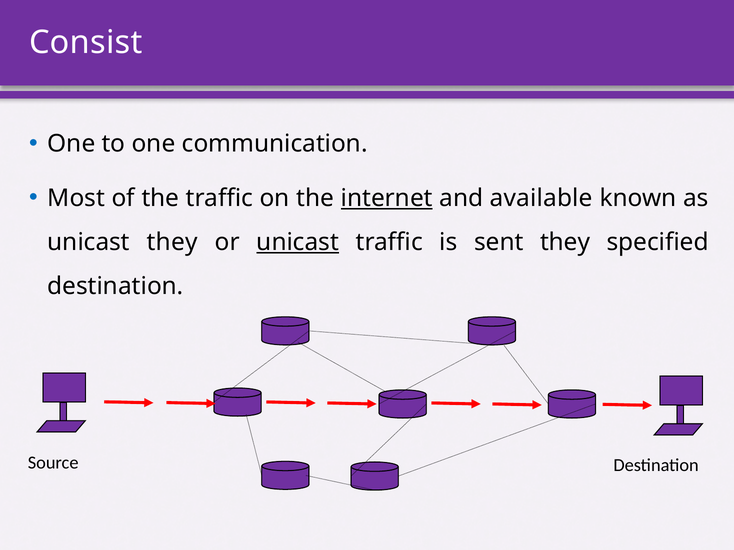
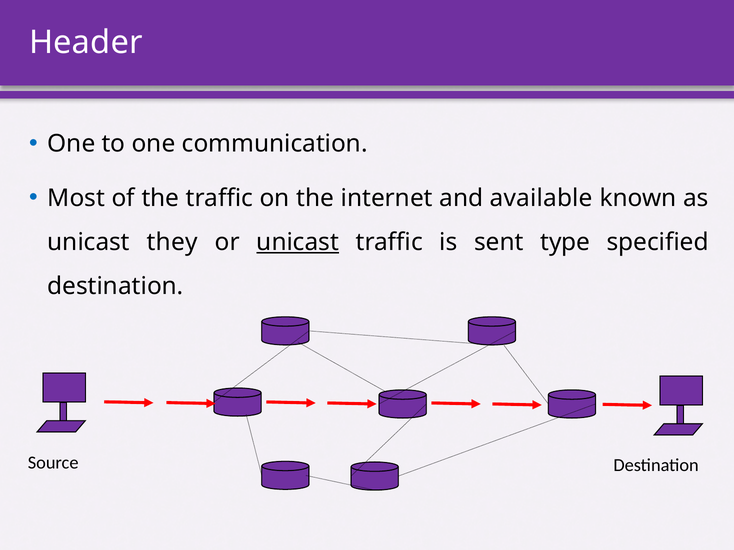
Consist: Consist -> Header (86, 43)
internet underline: present -> none (387, 198)
sent they: they -> type (565, 242)
